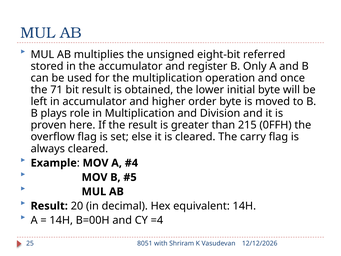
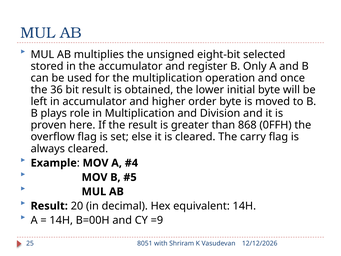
referred: referred -> selected (264, 54)
71: 71 -> 36 (56, 90)
215: 215 -> 868 (247, 125)
=4: =4 -> =9 (157, 220)
